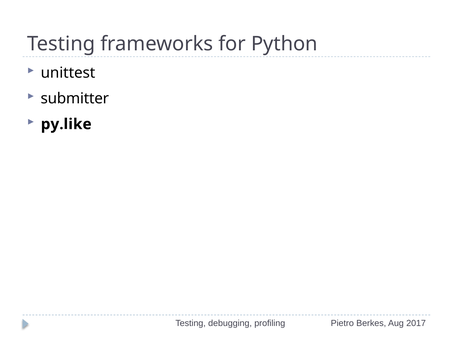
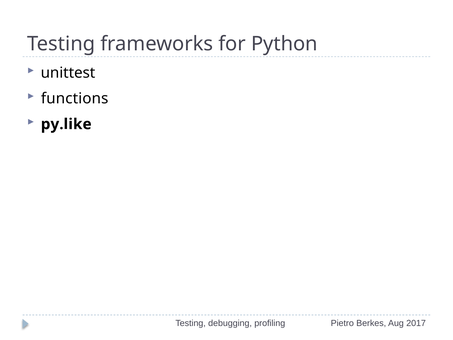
submitter: submitter -> functions (75, 98)
